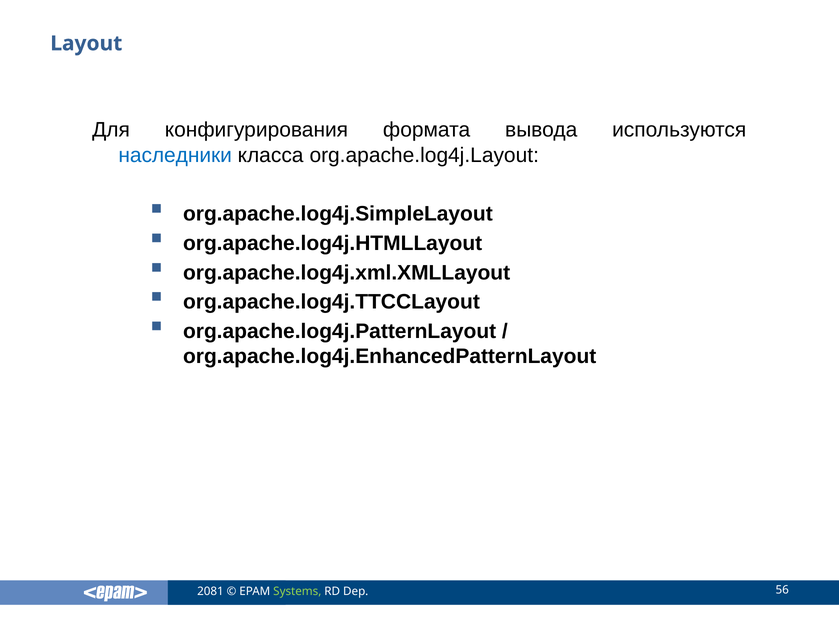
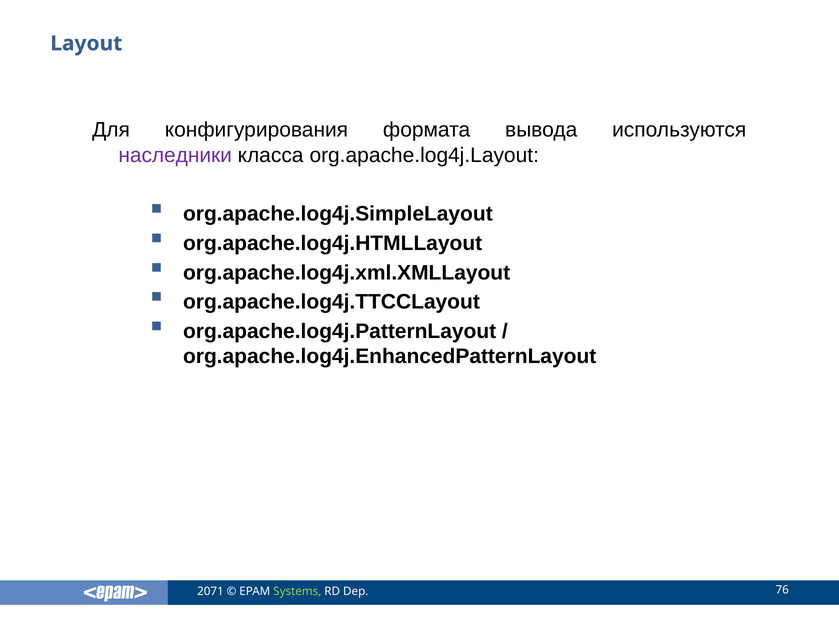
наследники colour: blue -> purple (175, 155)
2081: 2081 -> 2071 (210, 592)
56: 56 -> 76 (782, 590)
